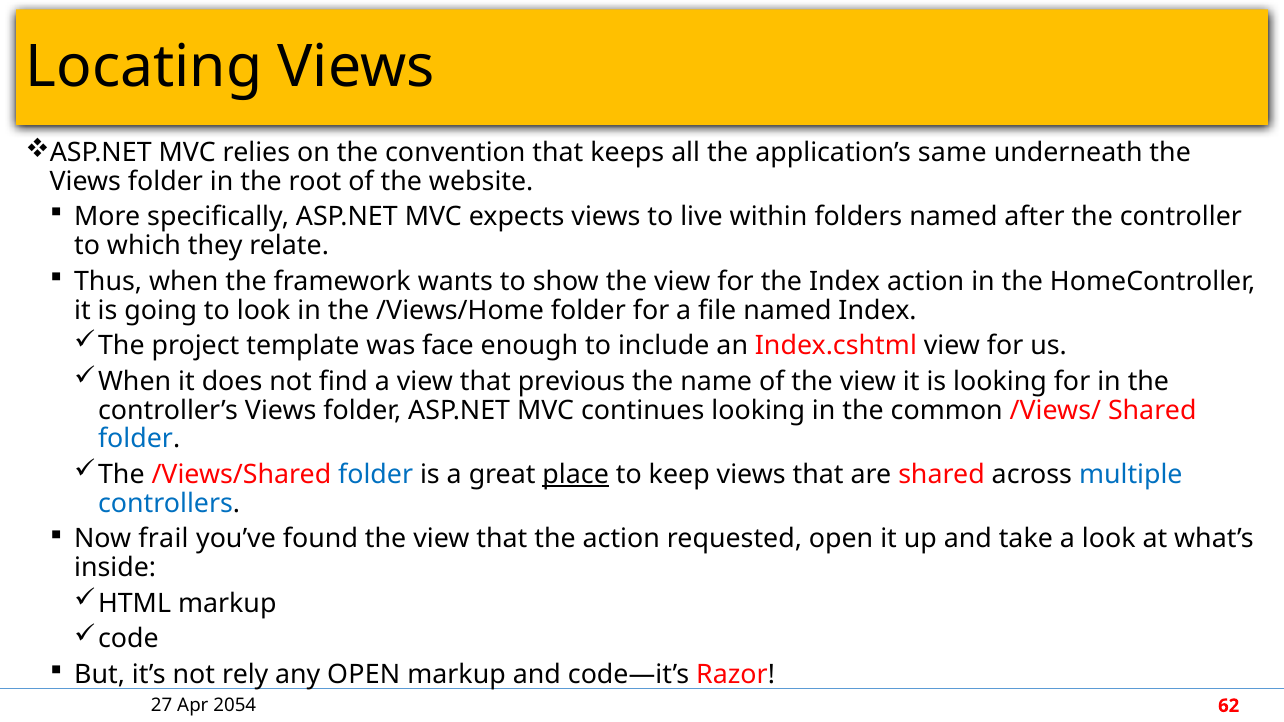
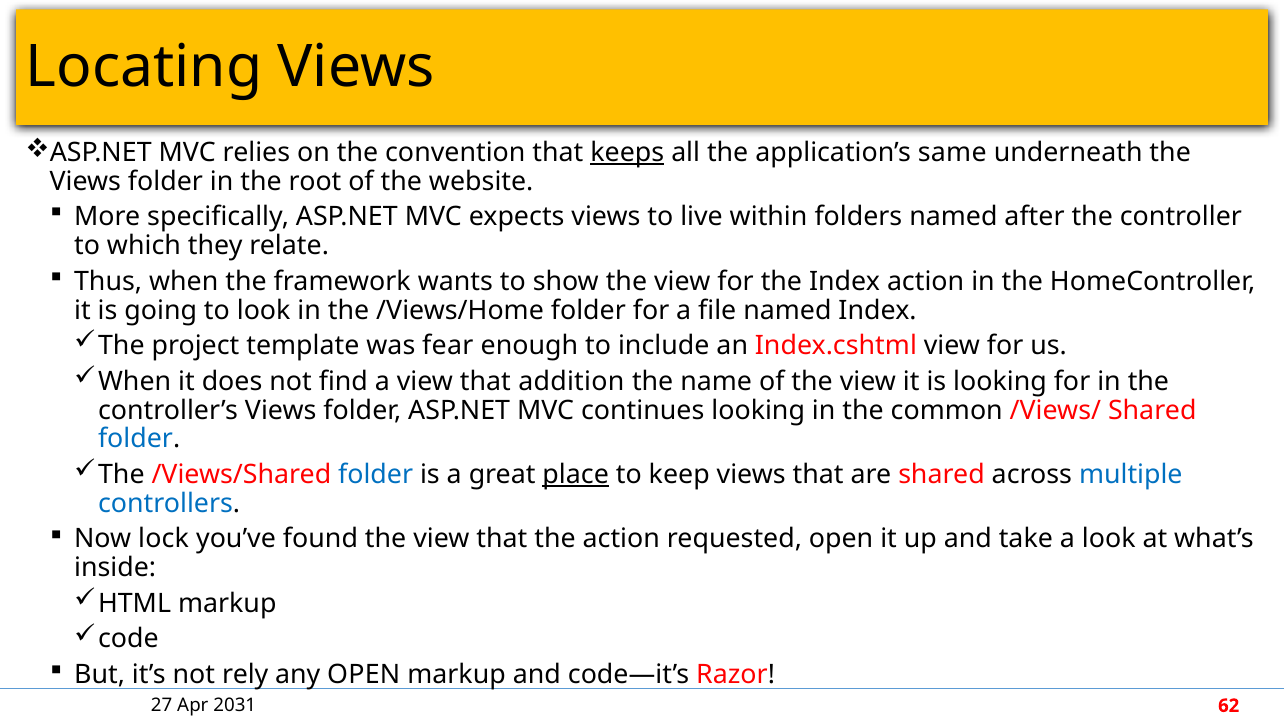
keeps underline: none -> present (627, 153)
face: face -> fear (448, 346)
previous: previous -> addition (571, 382)
frail: frail -> lock (164, 539)
2054: 2054 -> 2031 (235, 706)
